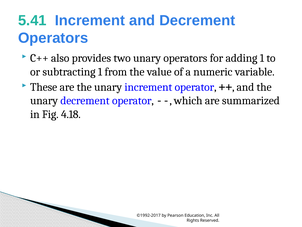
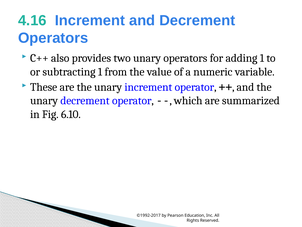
5.41: 5.41 -> 4.16 (32, 20)
4.18: 4.18 -> 6.10 (71, 114)
